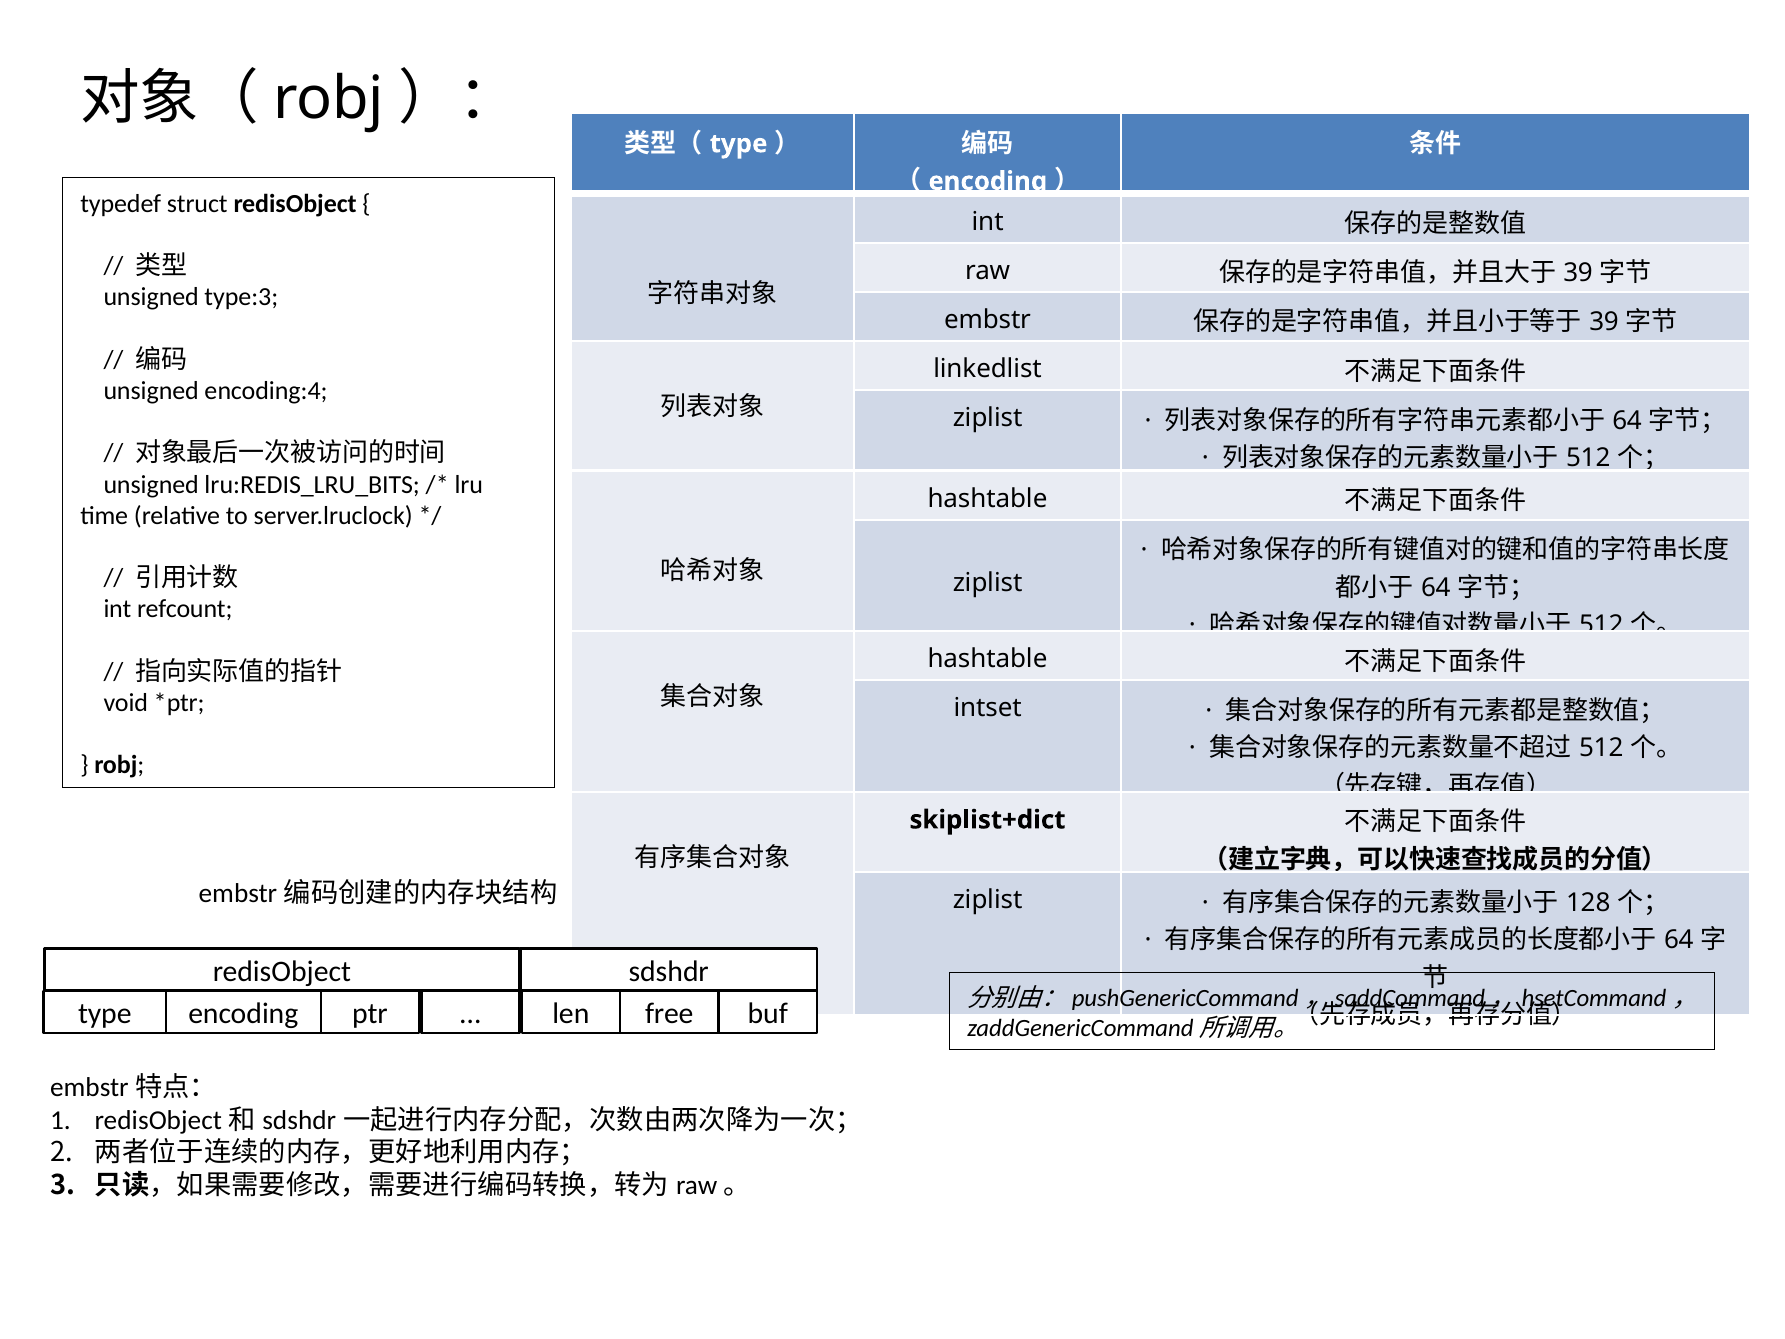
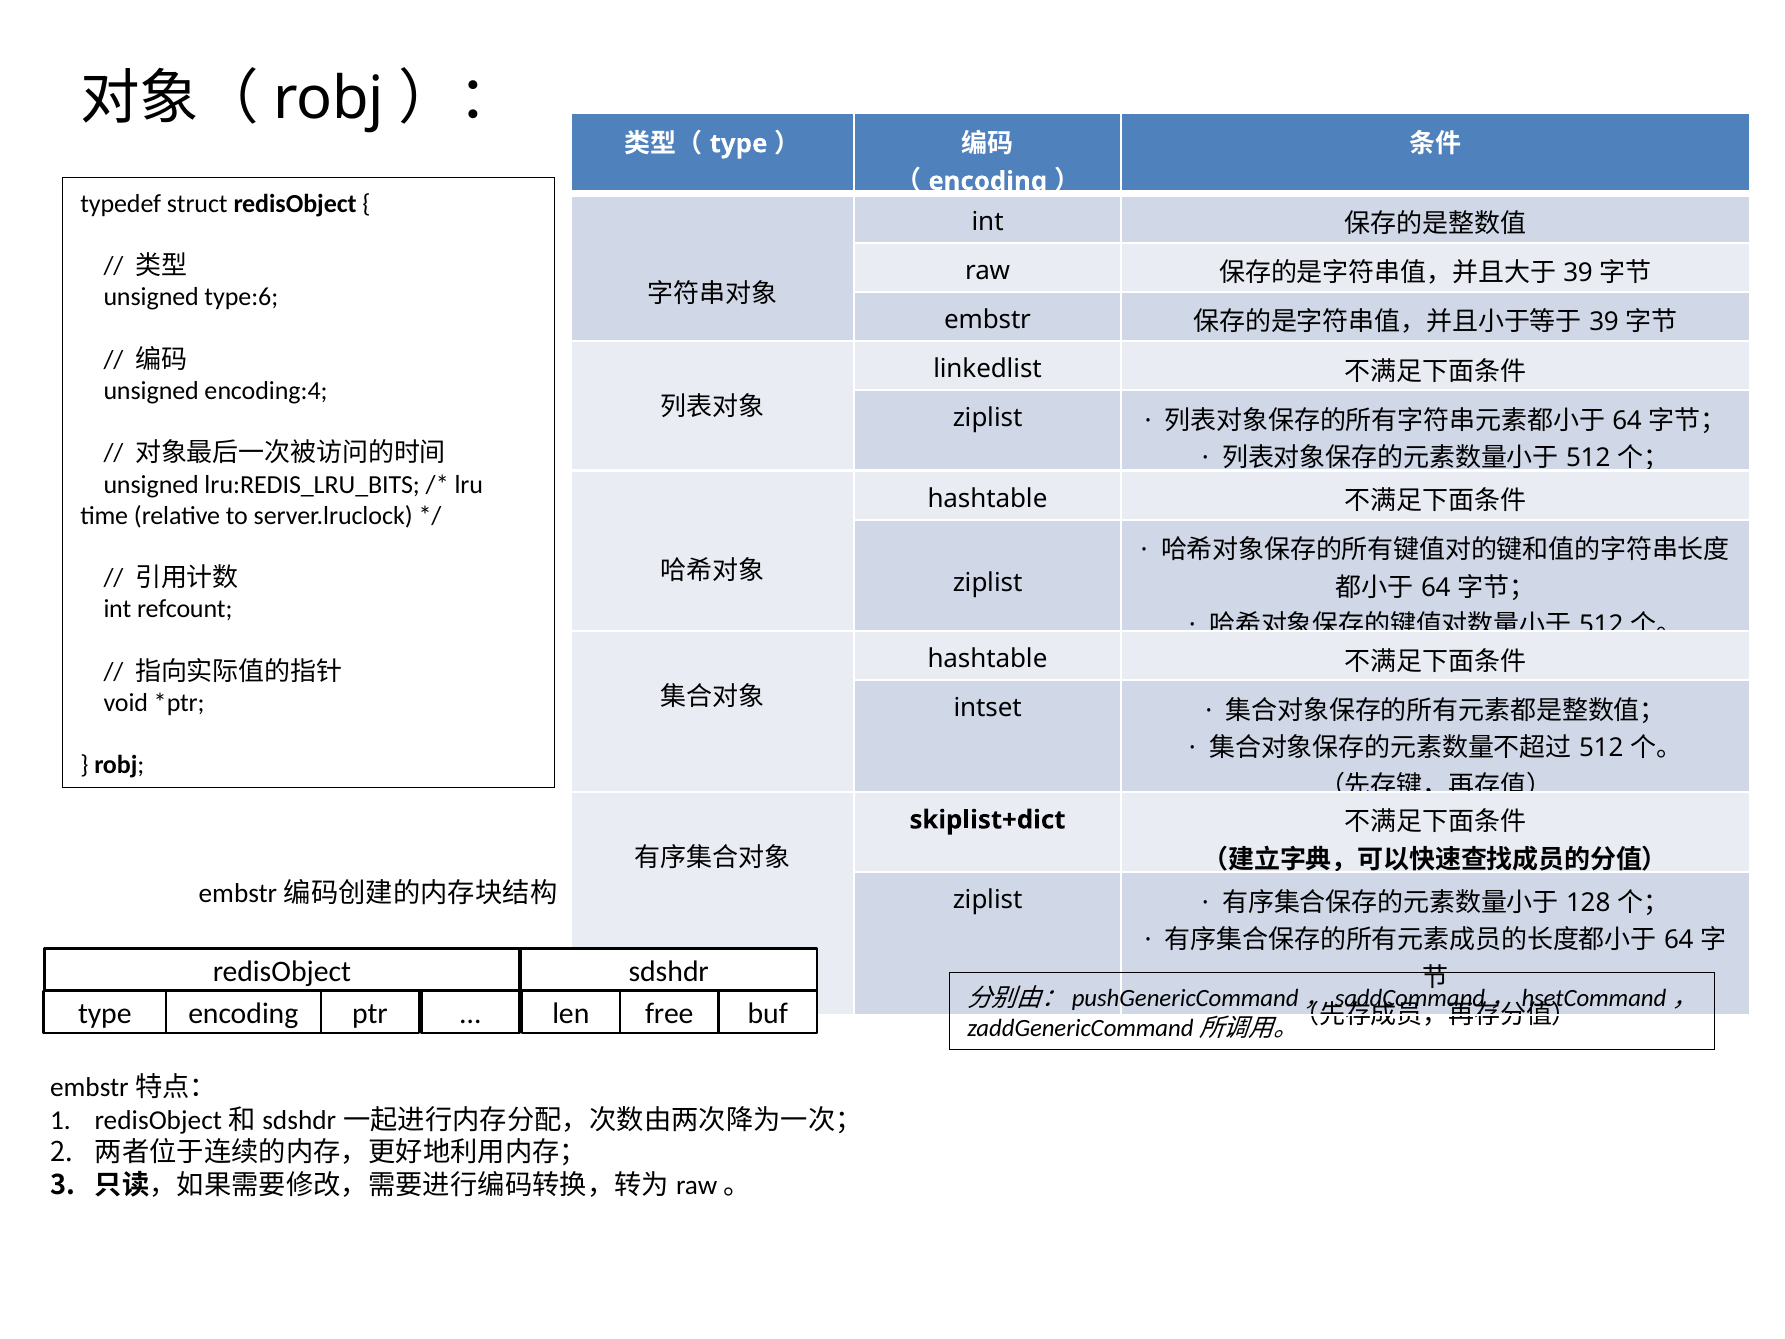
type:3: type:3 -> type:6 (241, 297)
